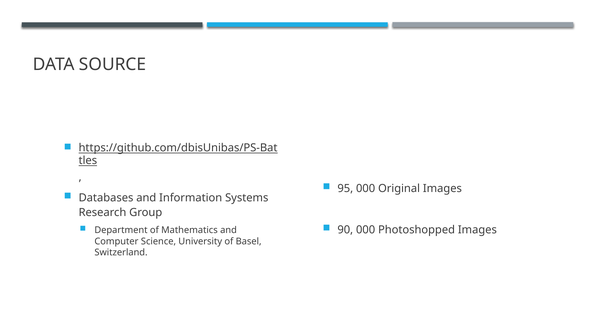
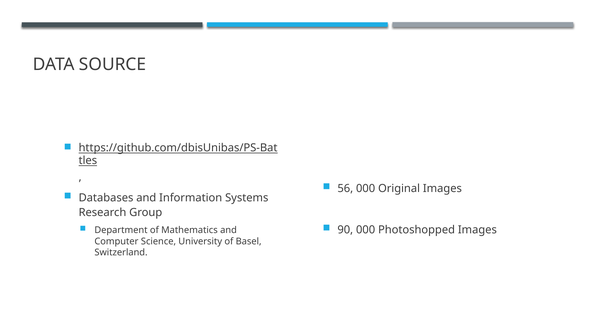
95: 95 -> 56 (345, 188)
